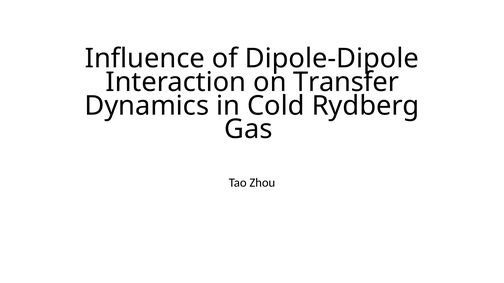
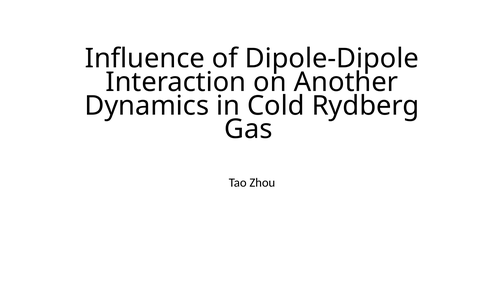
Transfer: Transfer -> Another (346, 82)
